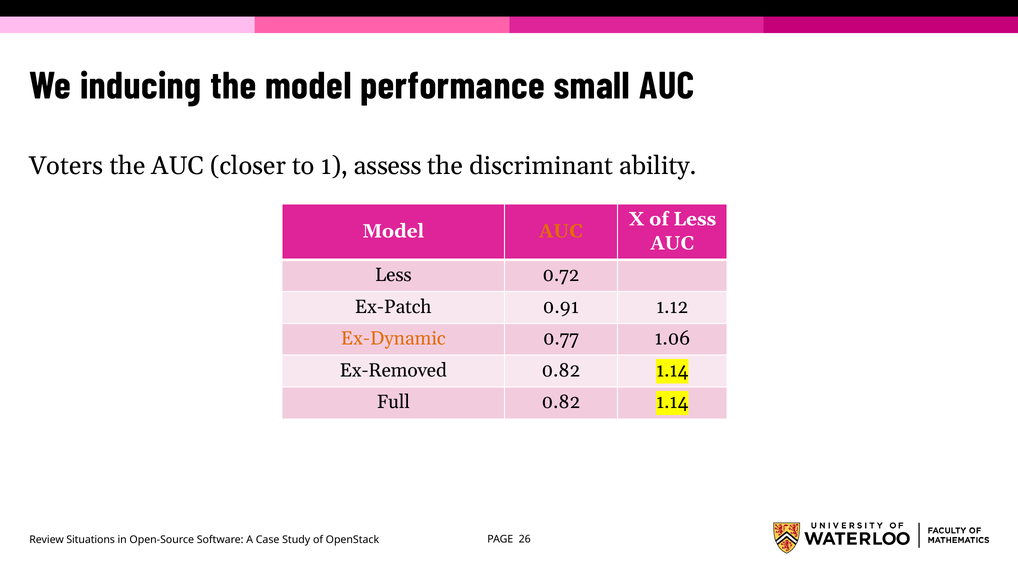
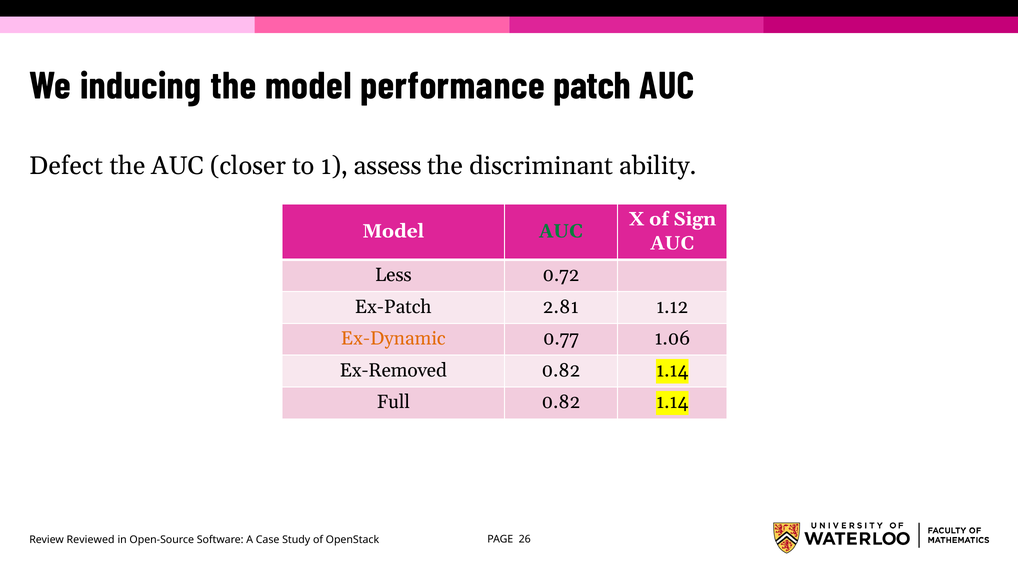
small: small -> patch (592, 86)
Voters: Voters -> Defect (66, 166)
of Less: Less -> Sign (695, 219)
AUC colour: orange -> green (561, 231)
0.91: 0.91 -> 2.81 (561, 307)
Situations: Situations -> Reviewed (91, 540)
